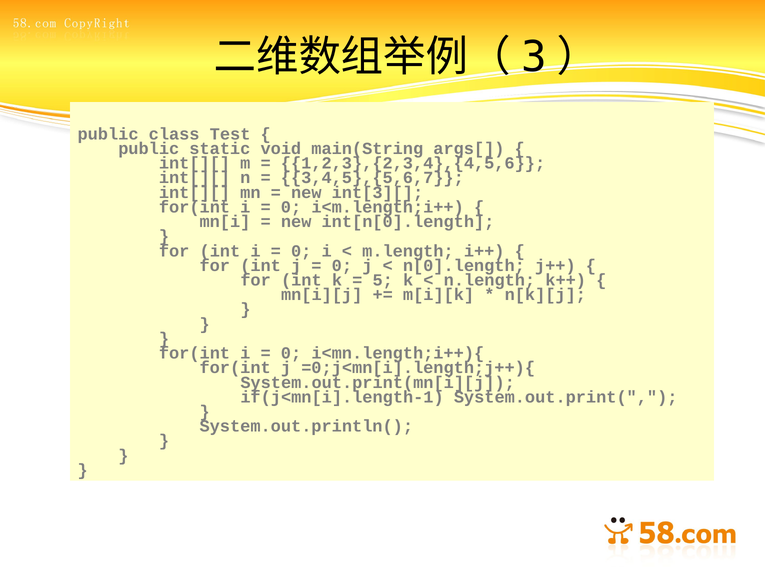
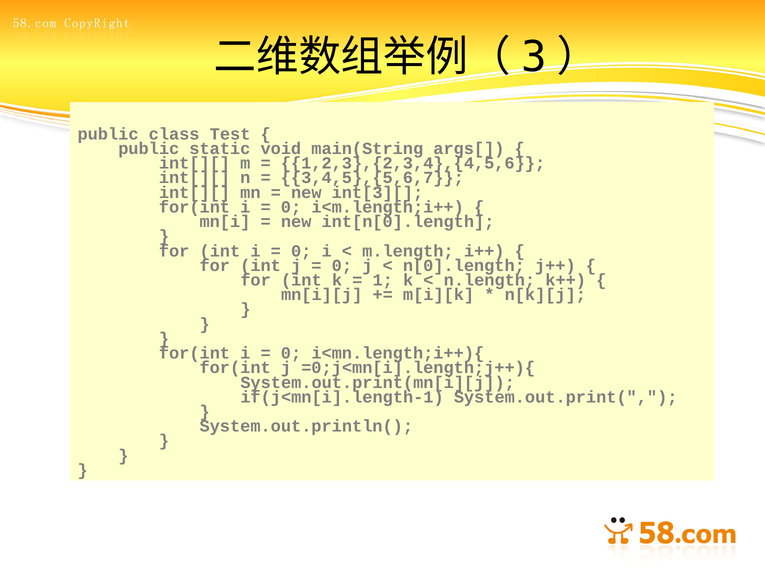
5: 5 -> 1 (383, 280)
